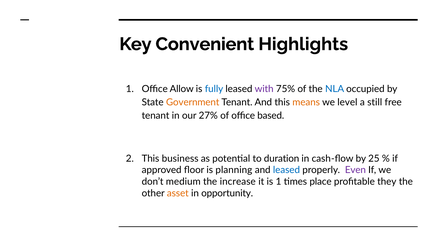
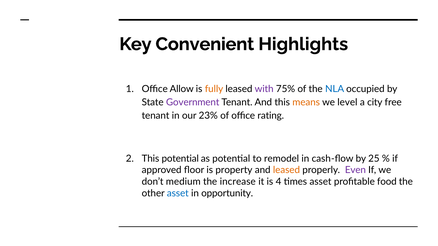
fully colour: blue -> orange (214, 89)
Government colour: orange -> purple (193, 102)
still: still -> city (375, 102)
27%: 27% -> 23% (208, 116)
based: based -> rating (271, 116)
This business: business -> potential (180, 159)
duration: duration -> remodel (282, 159)
planning: planning -> property (234, 170)
leased colour: blue -> orange (286, 170)
is 1: 1 -> 4 (279, 182)
times place: place -> asset (321, 182)
they: they -> food (387, 182)
asset colour: orange -> blue (178, 194)
